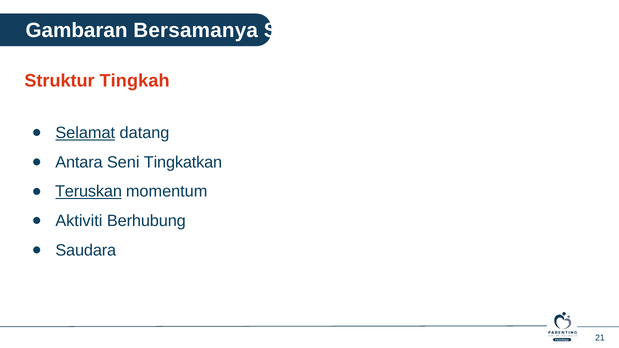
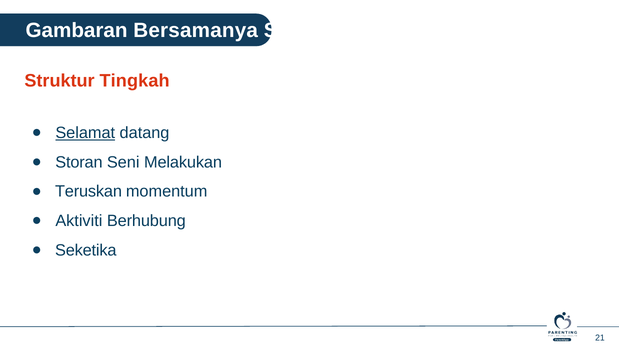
Antara: Antara -> Storan (79, 162)
Tingkatkan: Tingkatkan -> Melakukan (183, 162)
Teruskan underline: present -> none (89, 192)
Saudara: Saudara -> Seketika (86, 250)
